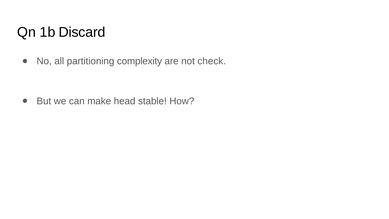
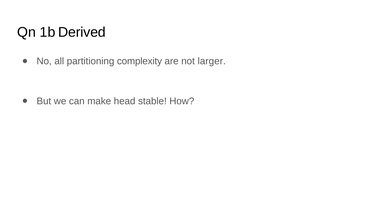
Discard: Discard -> Derived (82, 32)
check: check -> larger (212, 61)
